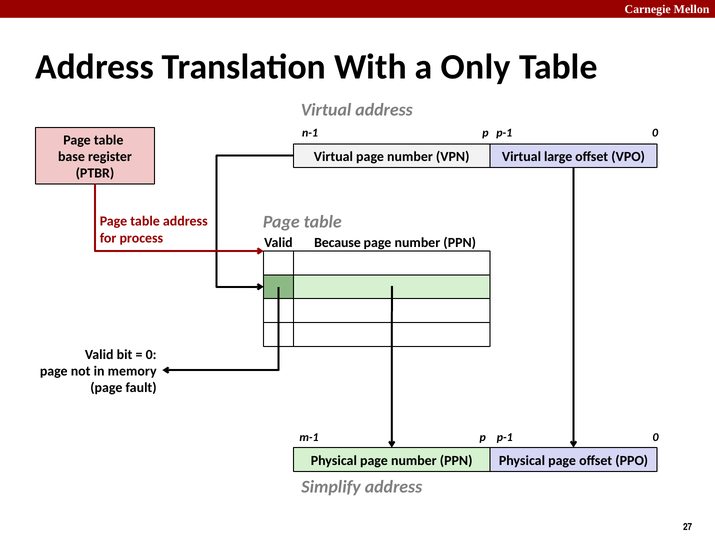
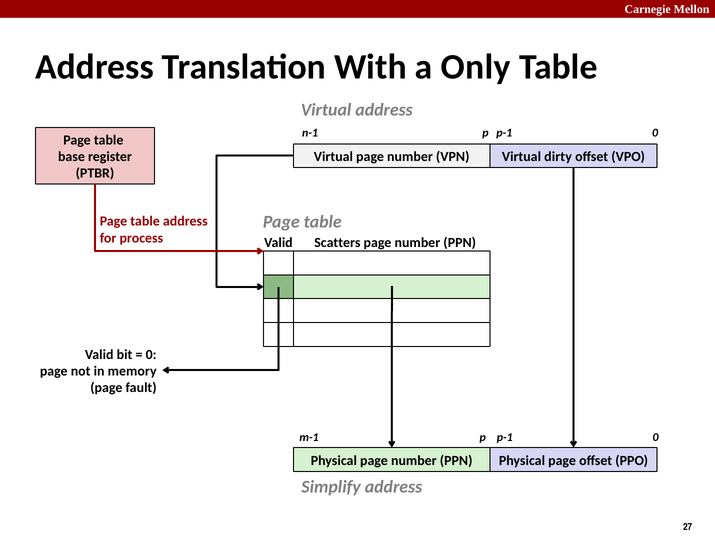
large: large -> dirty (558, 157)
Because: Because -> Scatters (337, 243)
